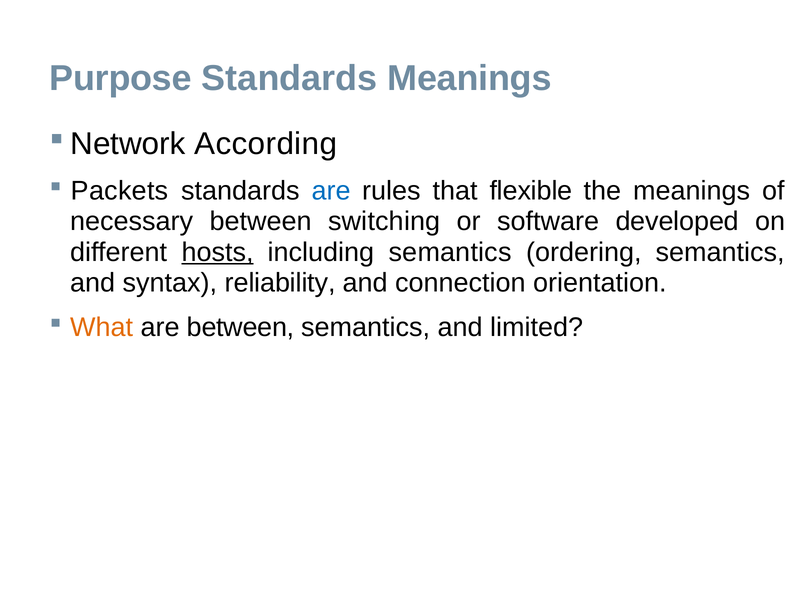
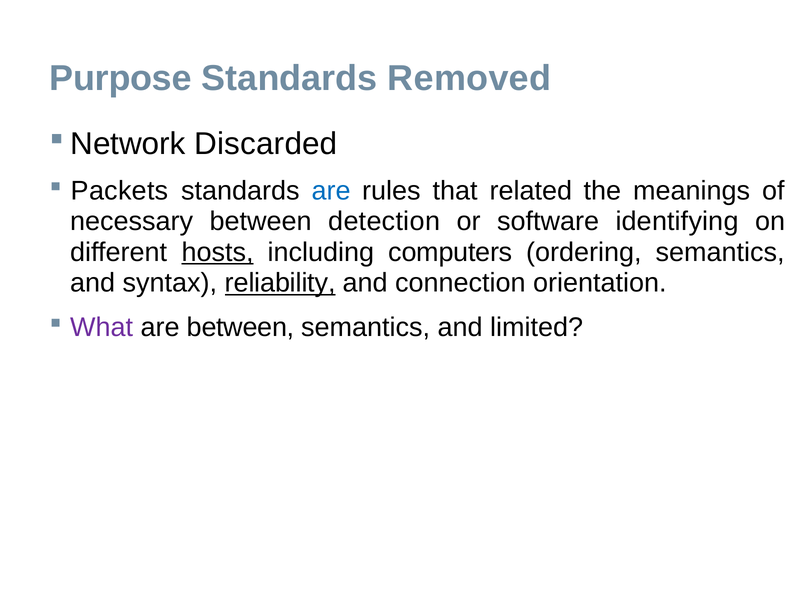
Standards Meanings: Meanings -> Removed (469, 78)
According: According -> Discarded (266, 144)
flexible: flexible -> related (531, 191)
switching: switching -> detection (384, 222)
developed: developed -> identifying (677, 222)
including semantics: semantics -> computers (450, 253)
reliability underline: none -> present (280, 283)
What colour: orange -> purple (102, 328)
